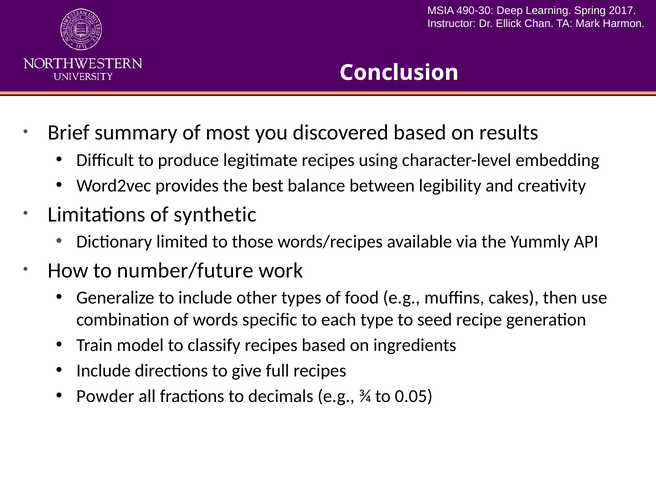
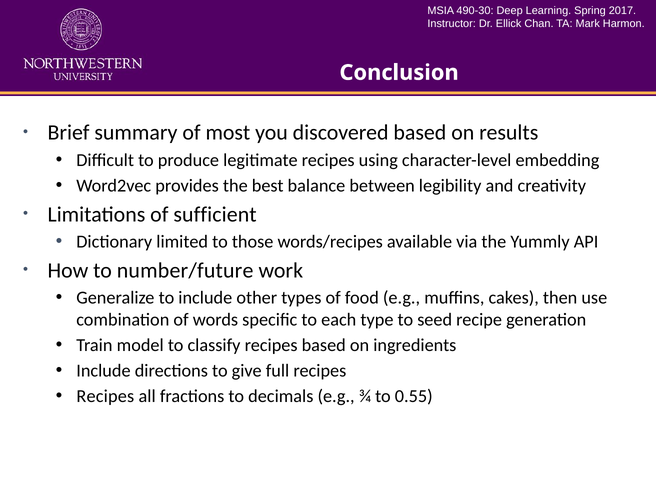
synthetic: synthetic -> sufficient (215, 214)
Powder: Powder -> Recipes (105, 396)
0.05: 0.05 -> 0.55 (414, 396)
